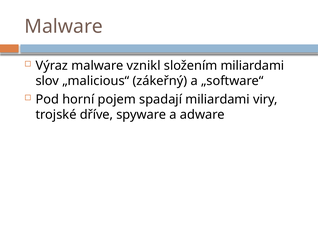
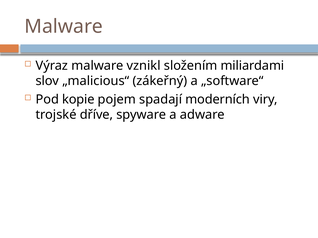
horní: horní -> kopie (78, 100)
spadají miliardami: miliardami -> moderních (218, 100)
